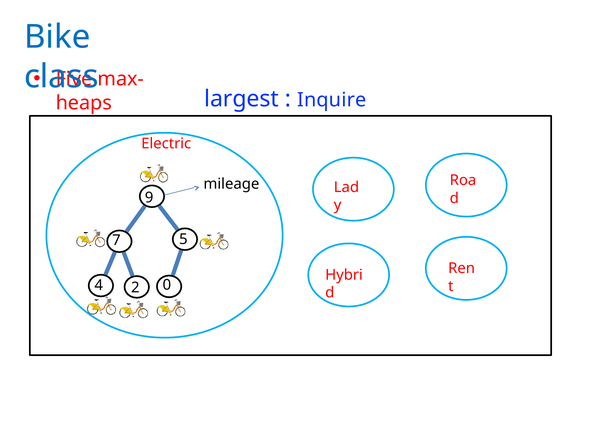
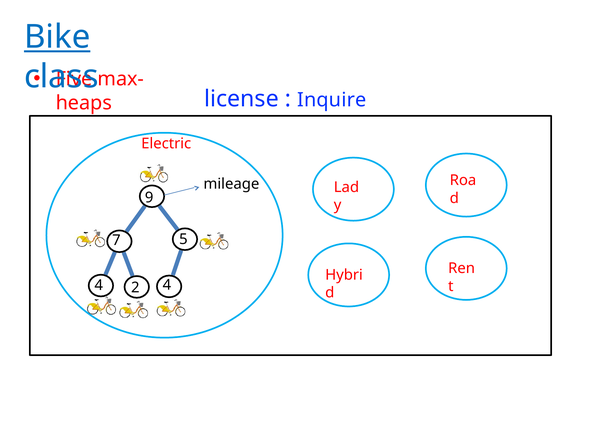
Bike underline: none -> present (57, 37)
largest: largest -> license (241, 99)
2 0: 0 -> 4 (167, 285)
